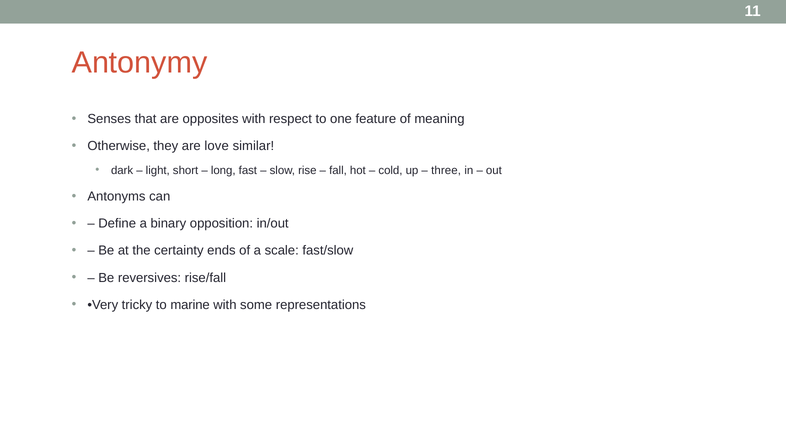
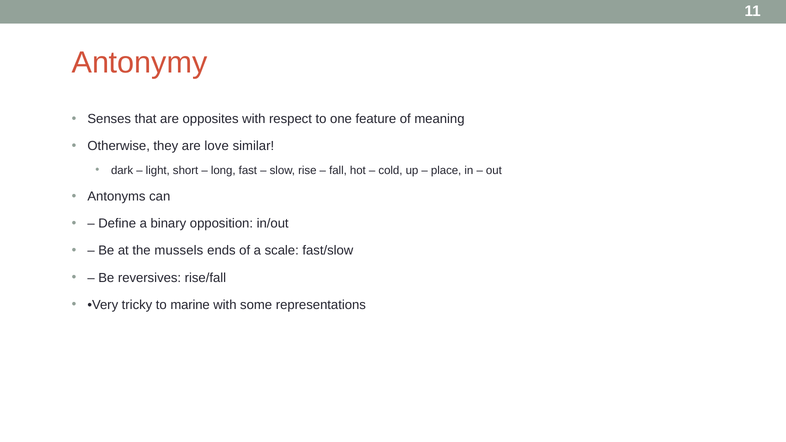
three: three -> place (446, 170)
certainty: certainty -> mussels (179, 251)
